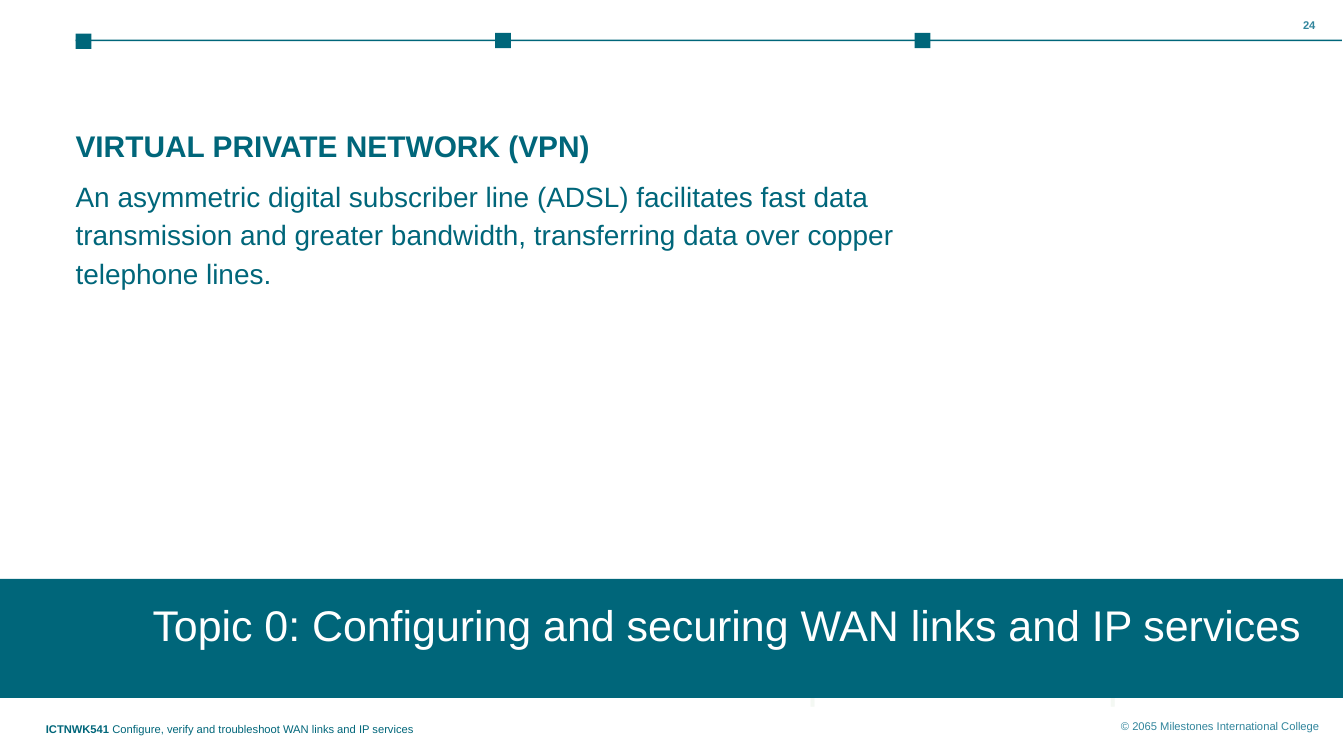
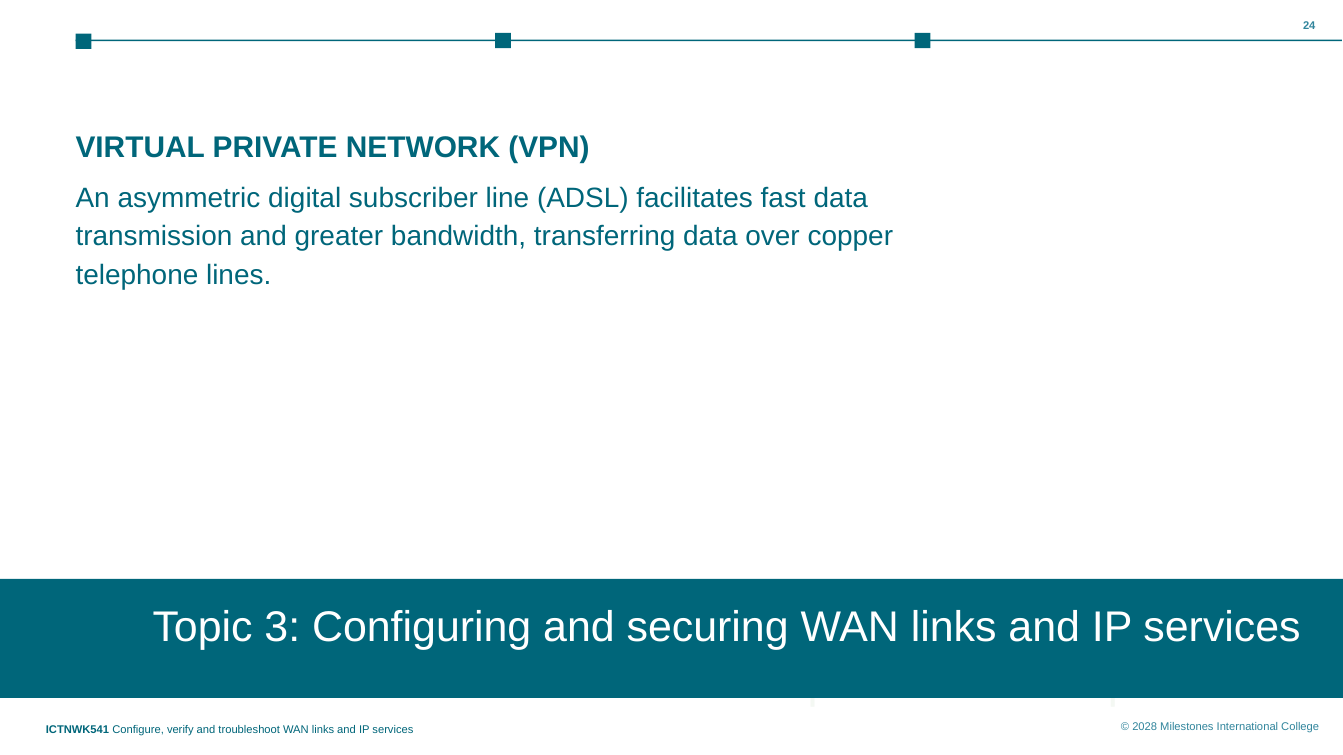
0: 0 -> 3 (282, 628)
2065: 2065 -> 2028 (1145, 728)
